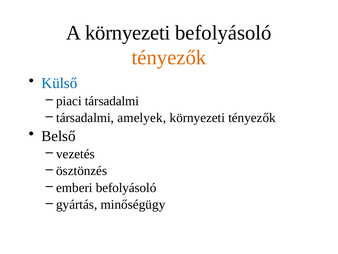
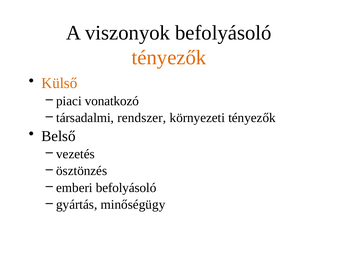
A környezeti: környezeti -> viszonyok (128, 33)
Külső colour: blue -> orange (59, 83)
piaci társadalmi: társadalmi -> vonatkozó (112, 101)
amelyek: amelyek -> rendszer (142, 118)
